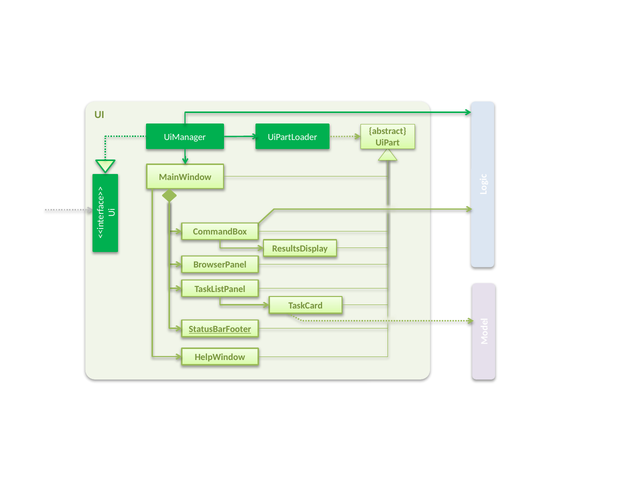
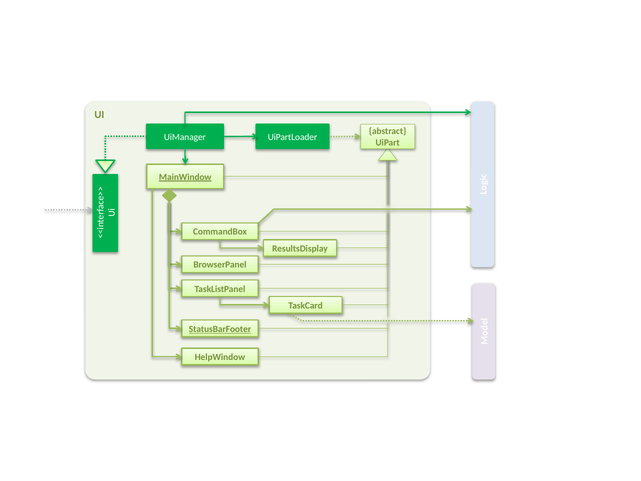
MainWindow underline: none -> present (185, 177)
